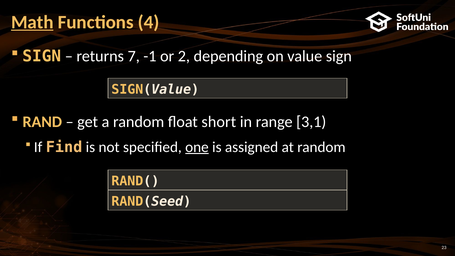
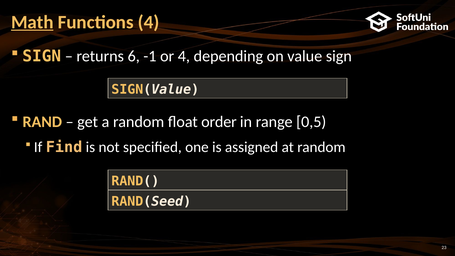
7: 7 -> 6 (134, 56)
or 2: 2 -> 4 (184, 56)
short: short -> order (219, 122)
3,1: 3,1 -> 0,5 (311, 122)
one underline: present -> none (197, 147)
